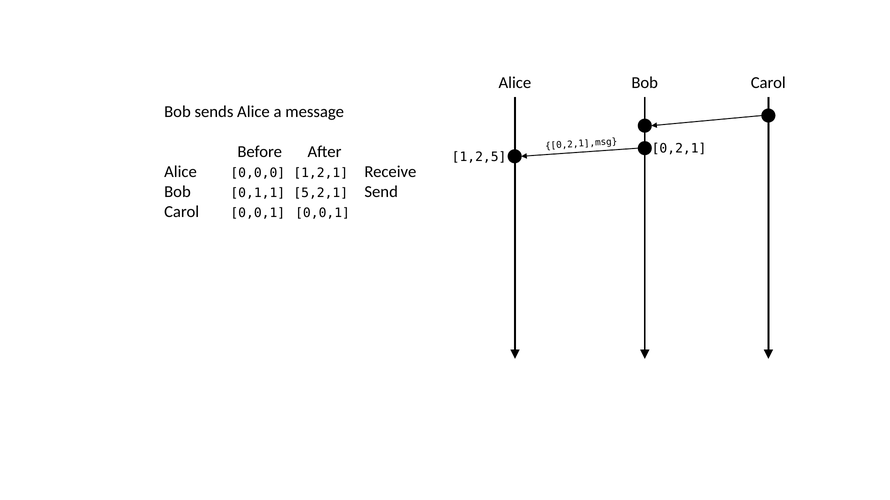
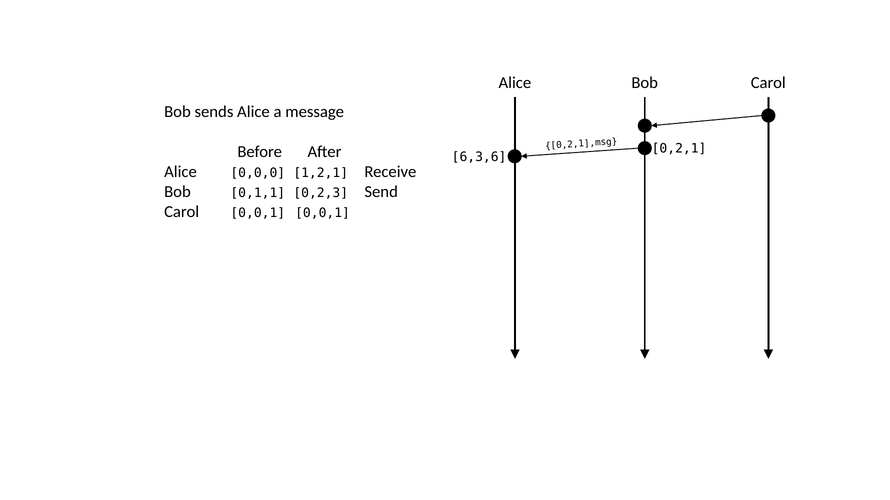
1,2,5: 1,2,5 -> 6,3,6 (479, 157)
5,2,1: 5,2,1 -> 0,2,3 (321, 193)
